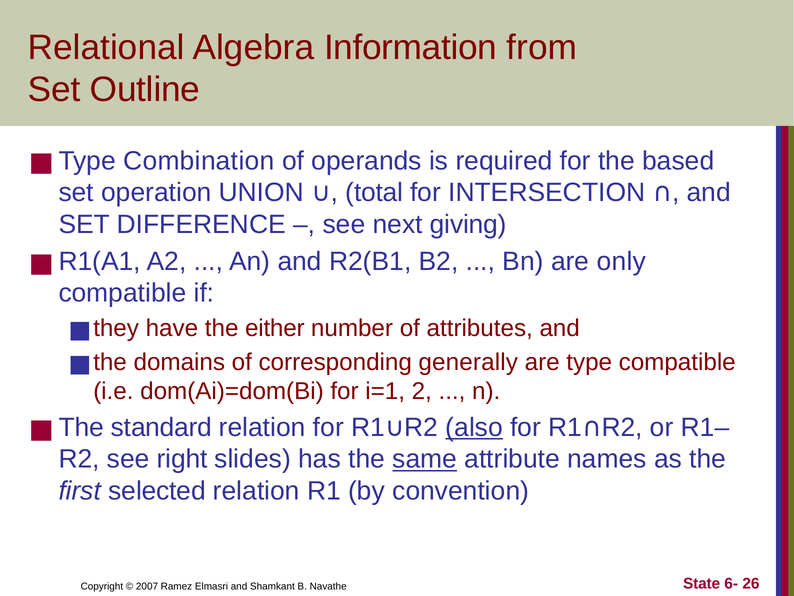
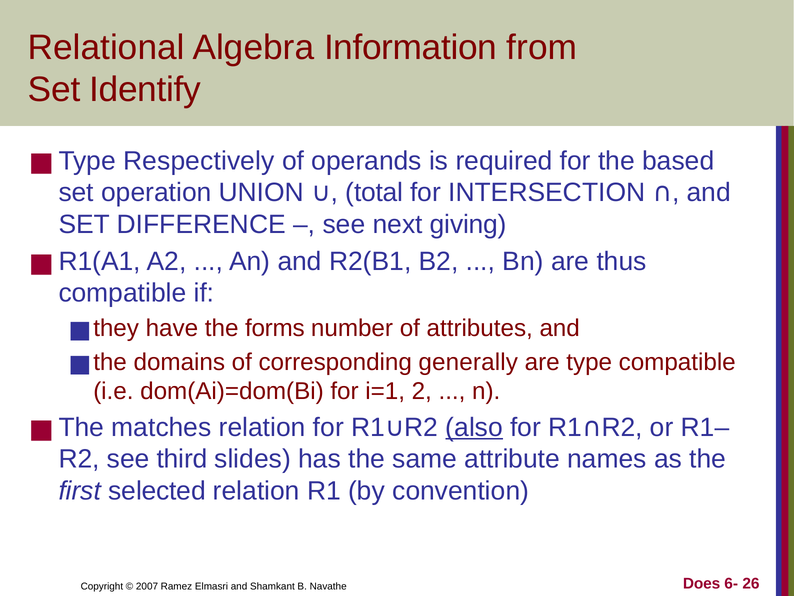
Outline: Outline -> Identify (145, 90)
Combination: Combination -> Respectively (199, 161)
only: only -> thus (622, 261)
either: either -> forms (275, 328)
standard: standard -> matches (161, 427)
right: right -> third (182, 459)
same underline: present -> none (425, 459)
State: State -> Does (702, 583)
